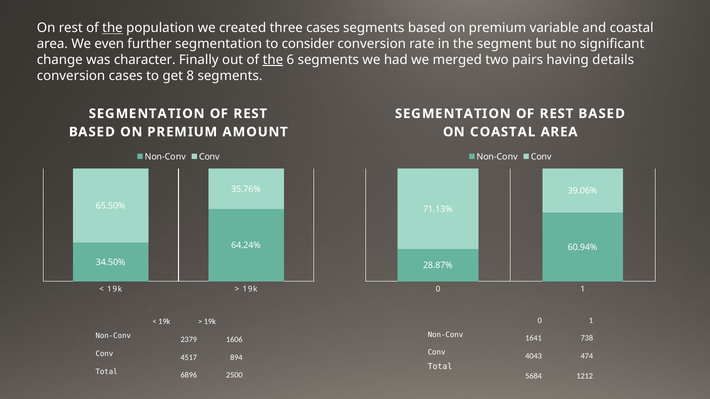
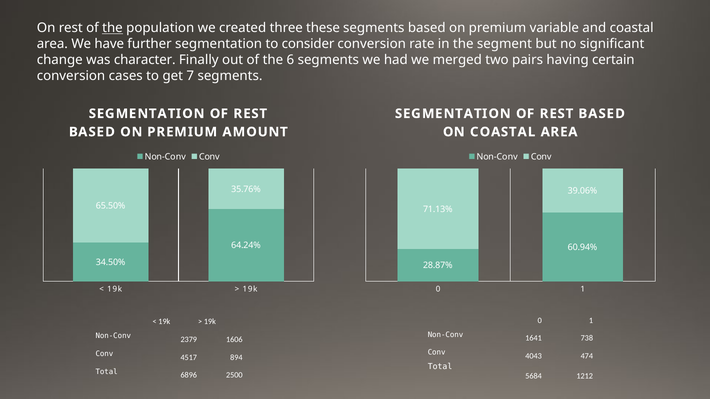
three cases: cases -> these (323, 28)
even: even -> have (109, 44)
the underline: present -> none (273, 60)
details: details -> certain (613, 60)
8: 8 -> 7 (190, 76)
